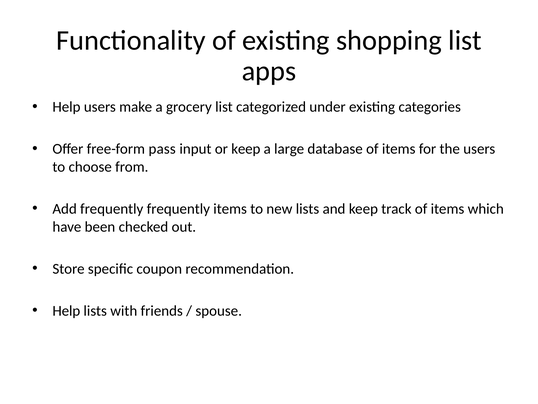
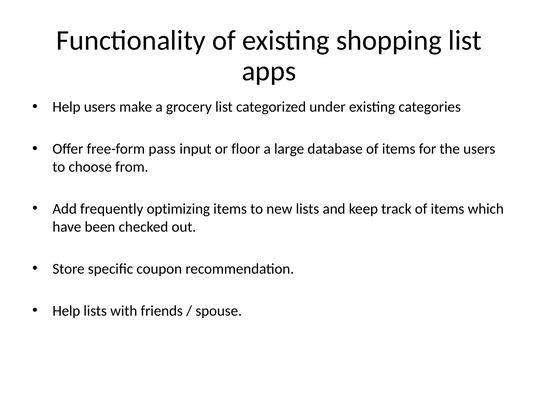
or keep: keep -> floor (246, 149)
frequently frequently: frequently -> optimizing (178, 209)
